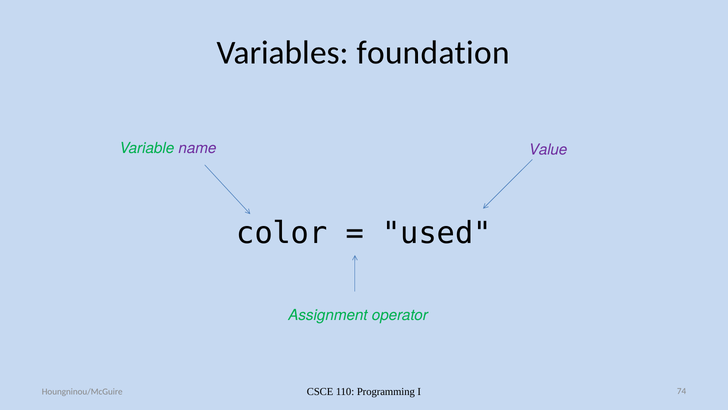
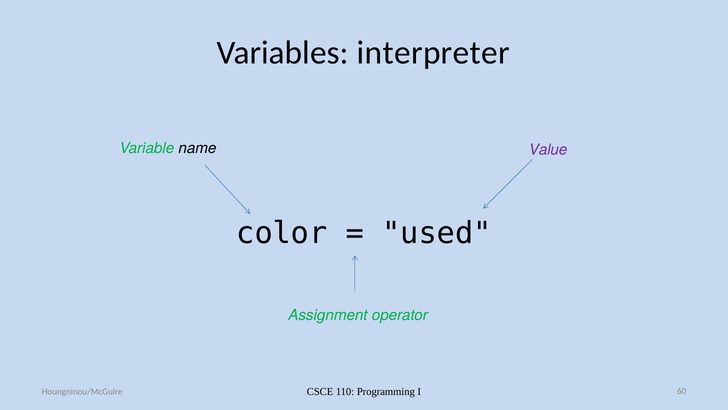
foundation: foundation -> interpreter (433, 53)
name colour: purple -> black (197, 148)
74: 74 -> 60 (682, 391)
